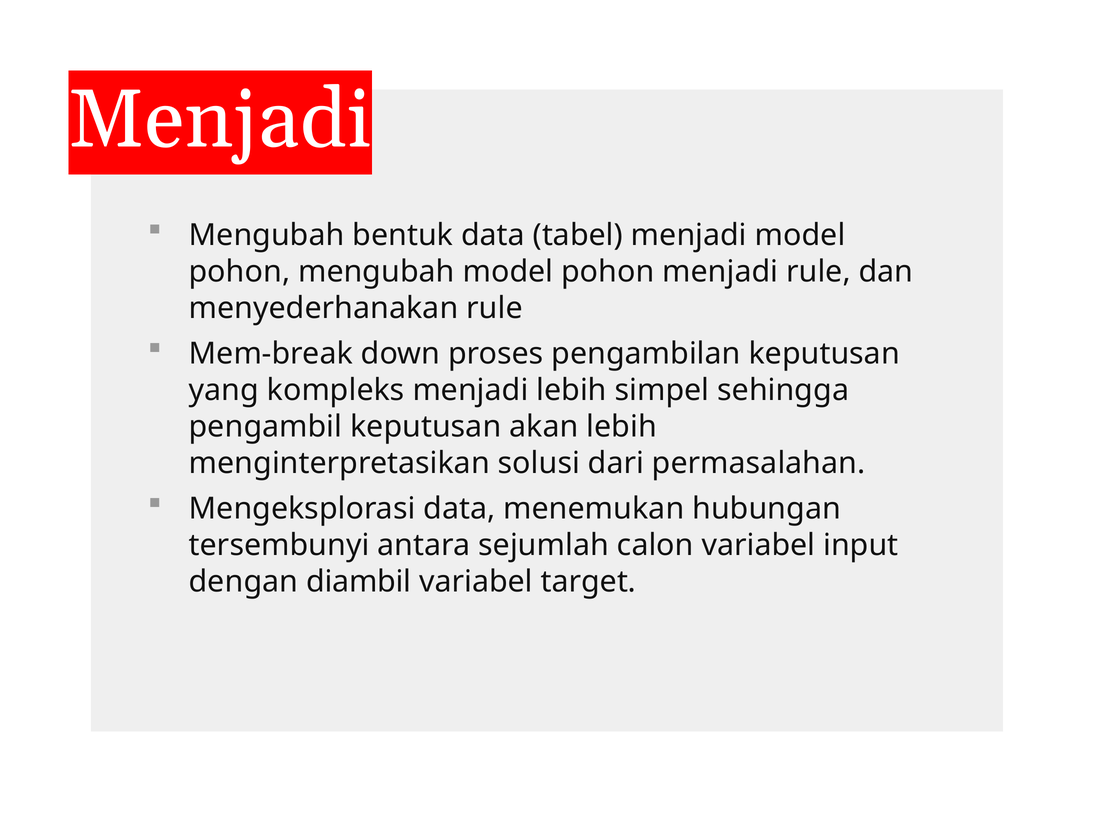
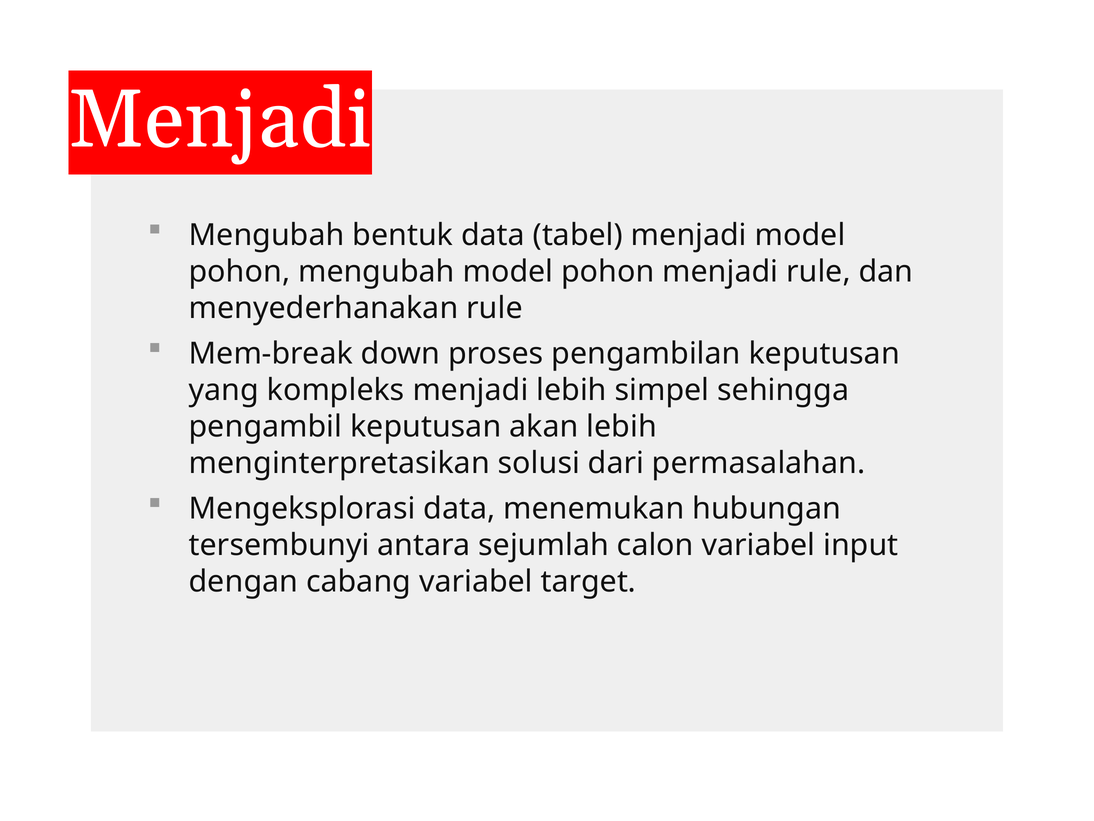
diambil: diambil -> cabang (359, 581)
